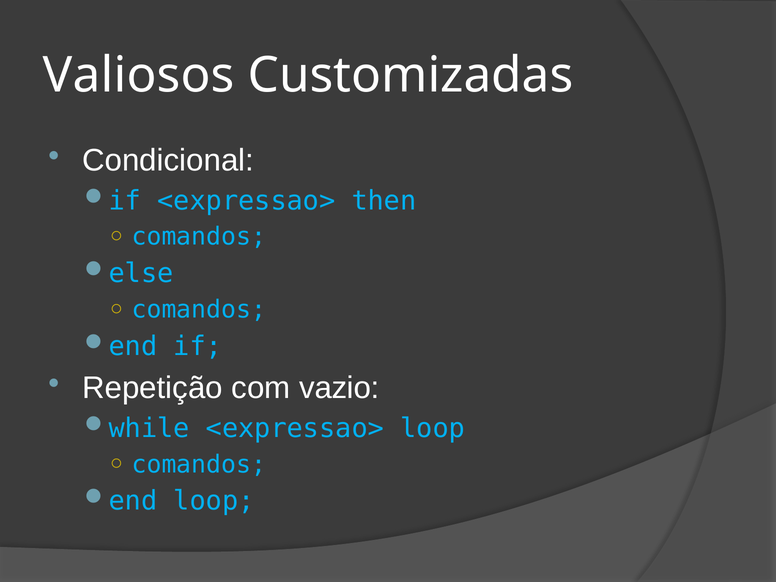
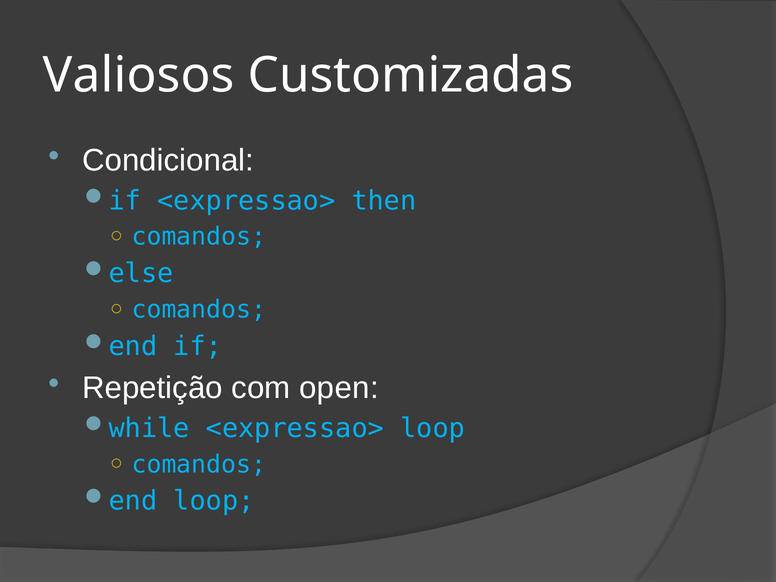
vazio: vazio -> open (339, 388)
